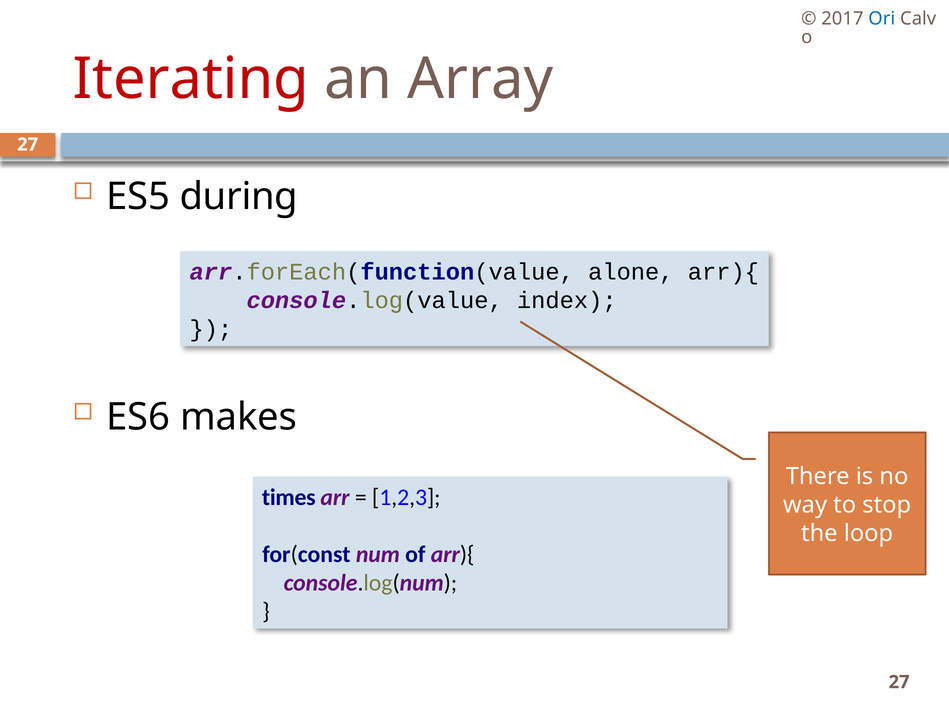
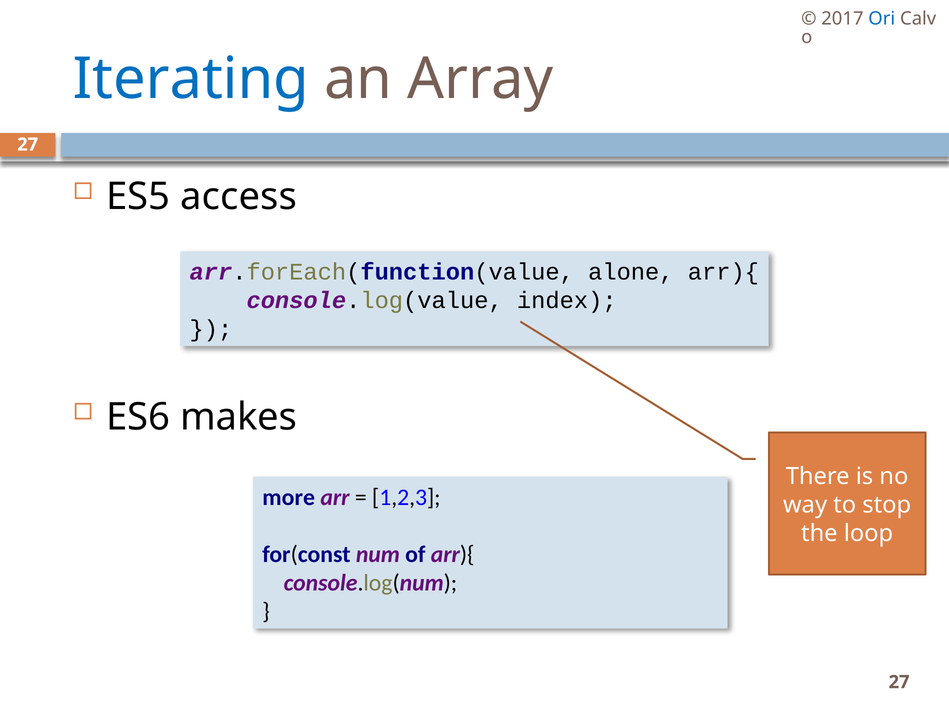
Iterating colour: red -> blue (191, 79)
during: during -> access (239, 196)
times: times -> more (289, 497)
